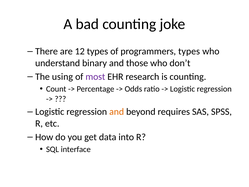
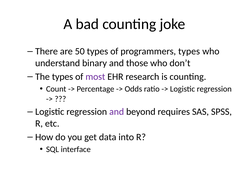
12: 12 -> 50 (80, 51)
The using: using -> types (63, 77)
and colour: orange -> purple (117, 112)
